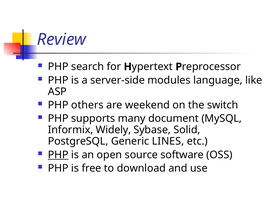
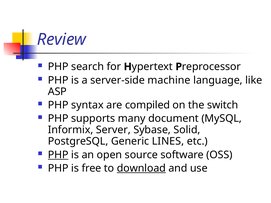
modules: modules -> machine (169, 80)
others: others -> syntax (87, 105)
weekend: weekend -> compiled (147, 105)
Widely: Widely -> Server (113, 130)
download underline: none -> present (141, 168)
